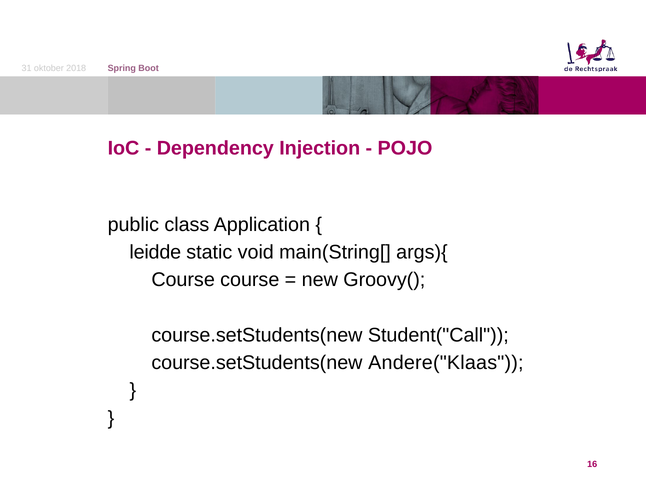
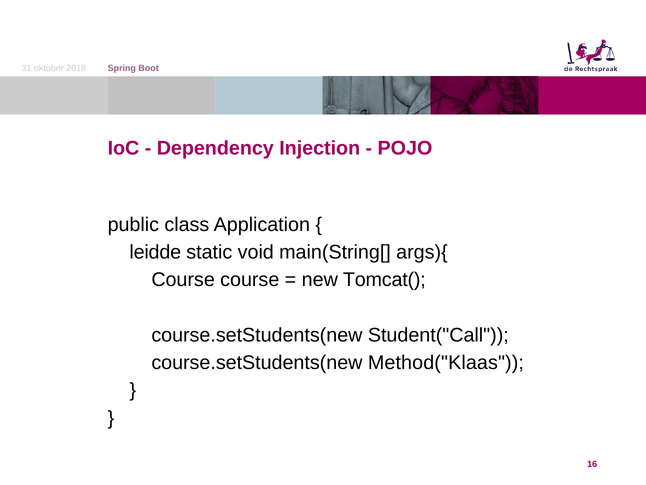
Groovy(: Groovy( -> Tomcat( (384, 280)
Andere("Klaas: Andere("Klaas -> Method("Klaas (446, 362)
